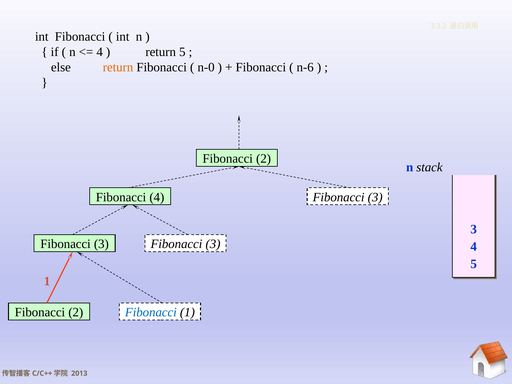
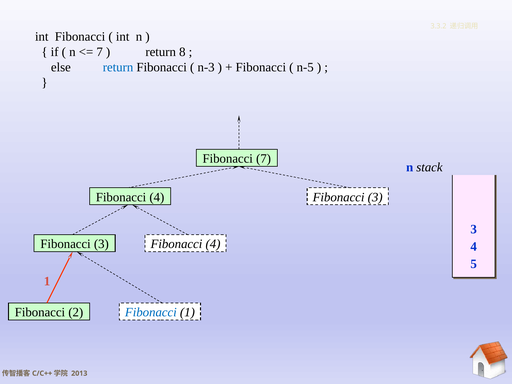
4: 4 -> 7 (100, 52)
return 5: 5 -> 8 (182, 52)
return colour: orange -> blue (118, 67)
n-0: n-0 -> n-3 (206, 67)
n-6: n-6 -> n-5 (305, 67)
2: 2 -> 7 (264, 159)
3: 3 -> 4 (213, 244)
